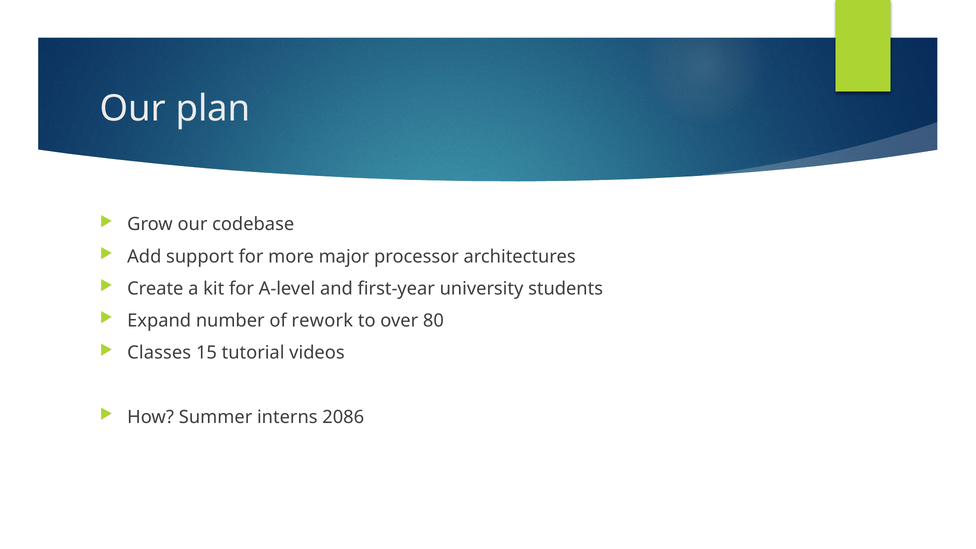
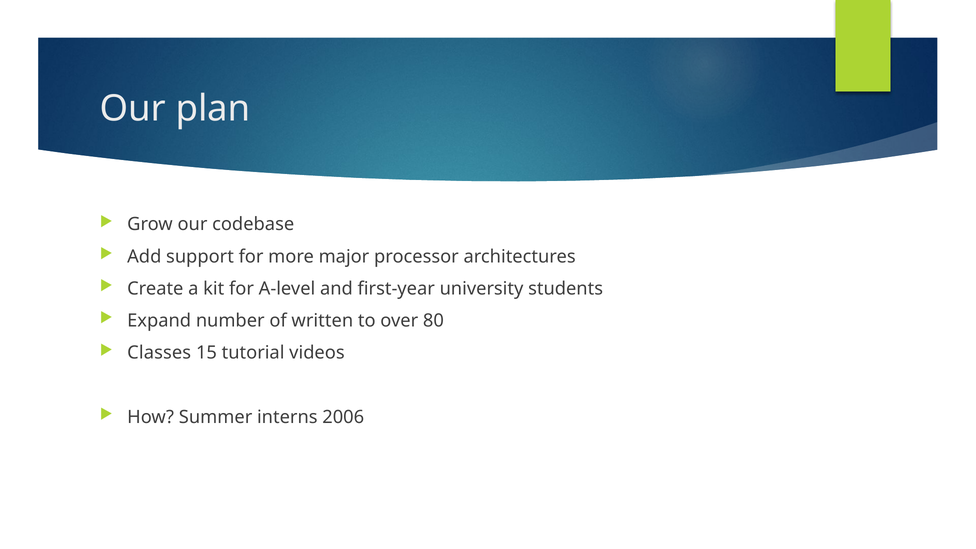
rework: rework -> written (322, 321)
2086: 2086 -> 2006 (343, 417)
